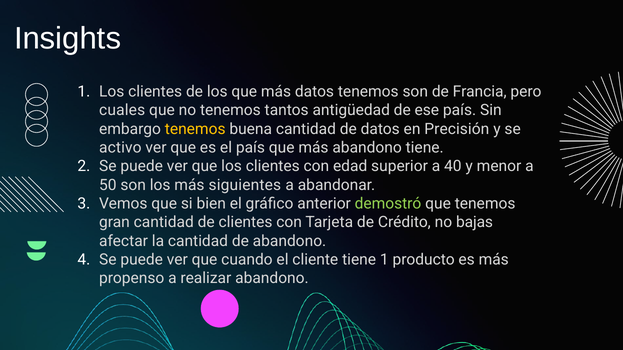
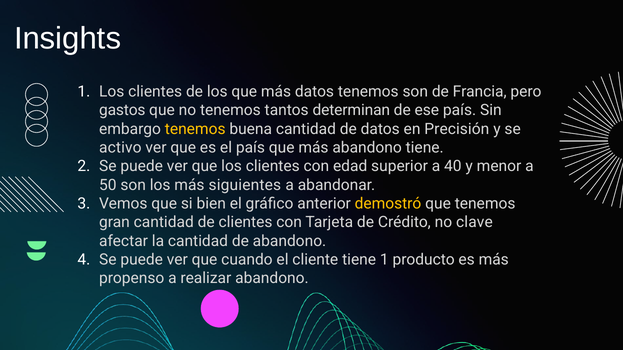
cuales: cuales -> gastos (122, 110)
antigüedad: antigüedad -> determinan (351, 110)
demostró colour: light green -> yellow (388, 204)
bajas: bajas -> clave (474, 223)
